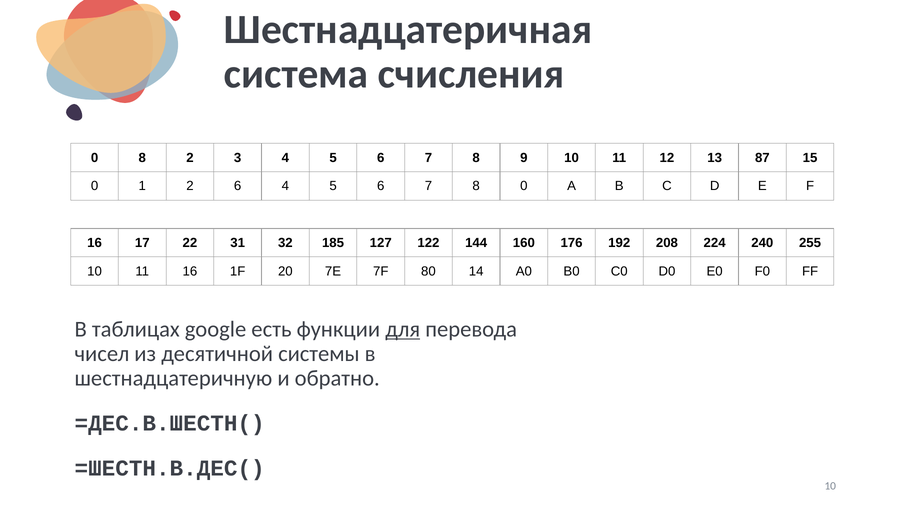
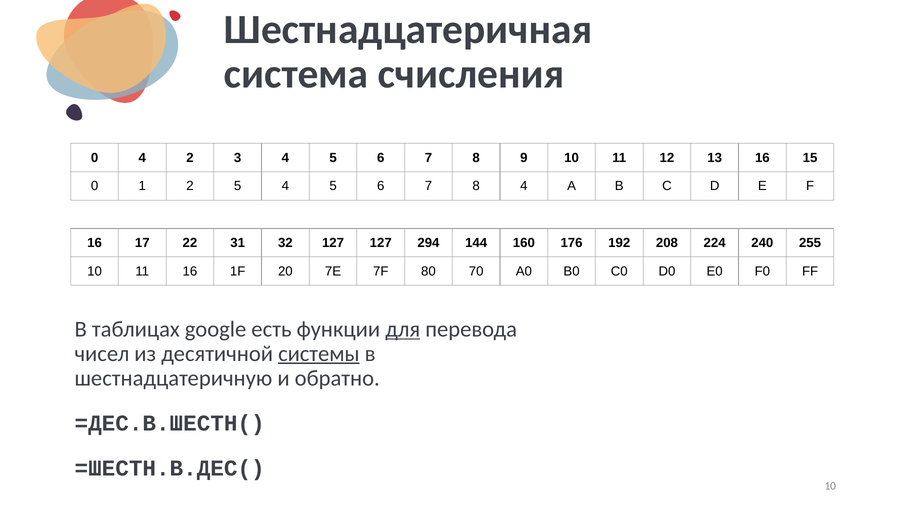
0 8: 8 -> 4 (142, 158)
13 87: 87 -> 16 (762, 158)
2 6: 6 -> 5 (238, 186)
8 0: 0 -> 4 (524, 186)
32 185: 185 -> 127 (333, 243)
122: 122 -> 294 (428, 243)
14: 14 -> 70 (476, 271)
системы underline: none -> present (319, 354)
